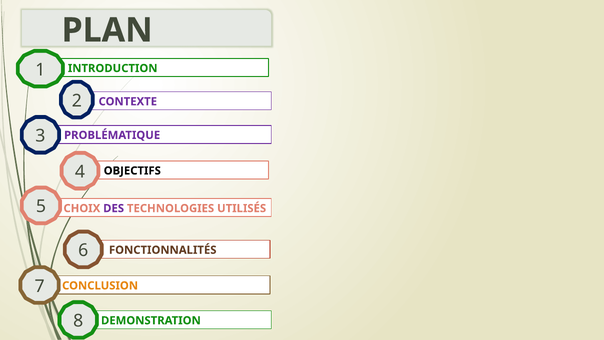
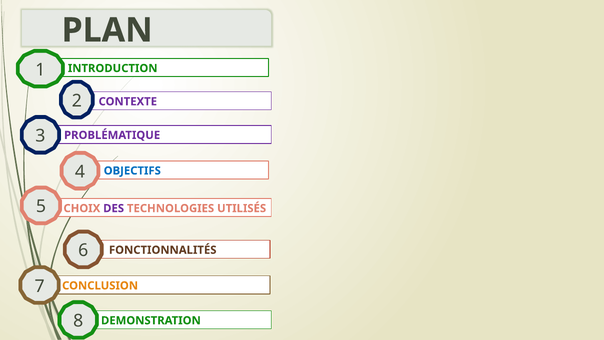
OBJECTIFS colour: black -> blue (132, 171)
